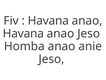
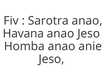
Havana: Havana -> Sarotra (48, 21)
